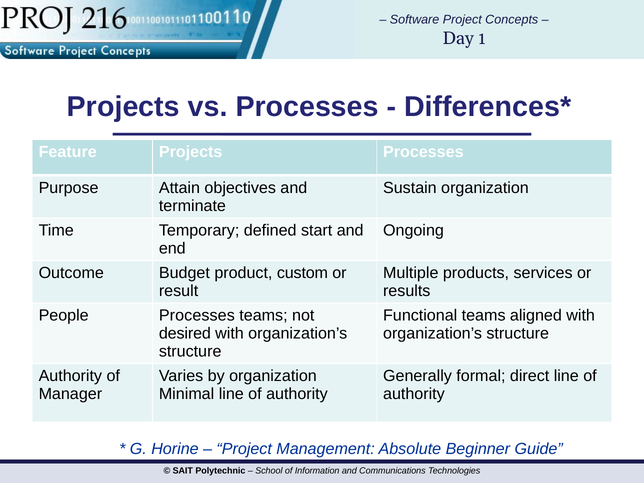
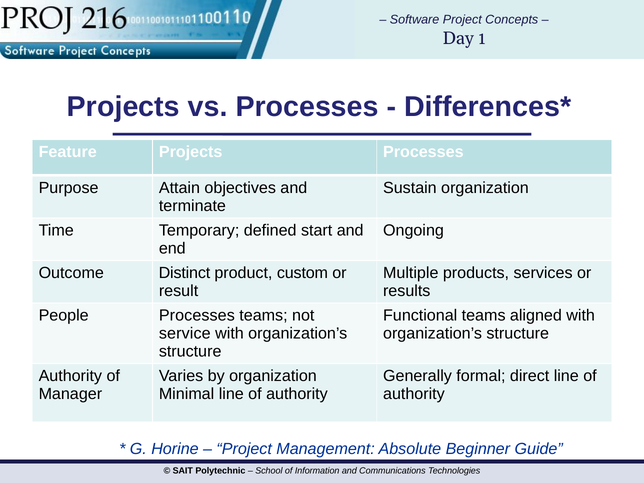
Budget: Budget -> Distinct (184, 273)
desired: desired -> service (185, 333)
